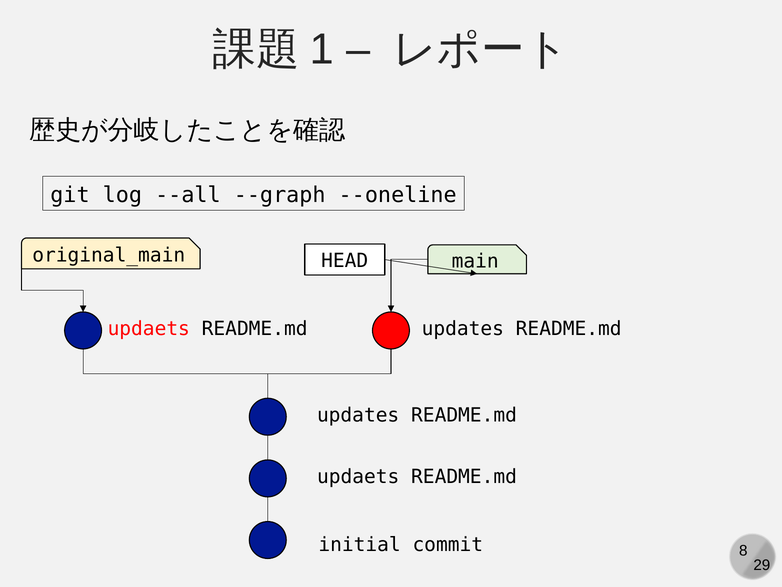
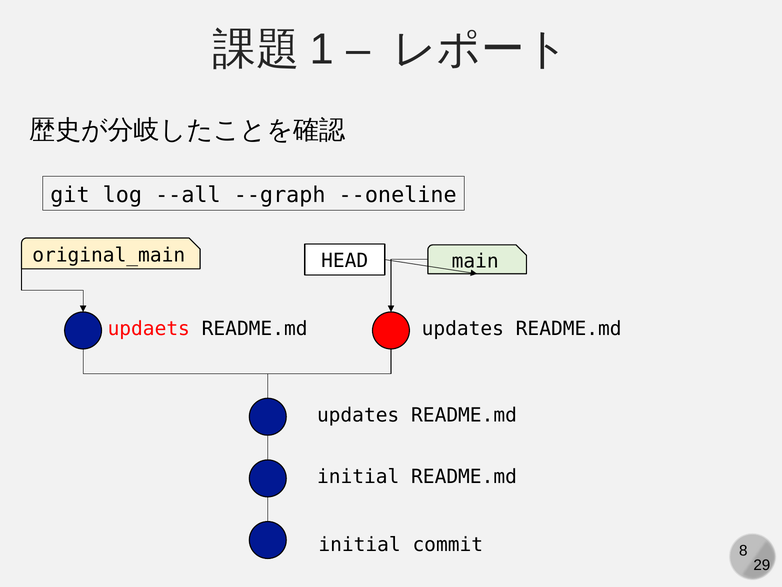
updaets: updaets -> initial (358, 476)
